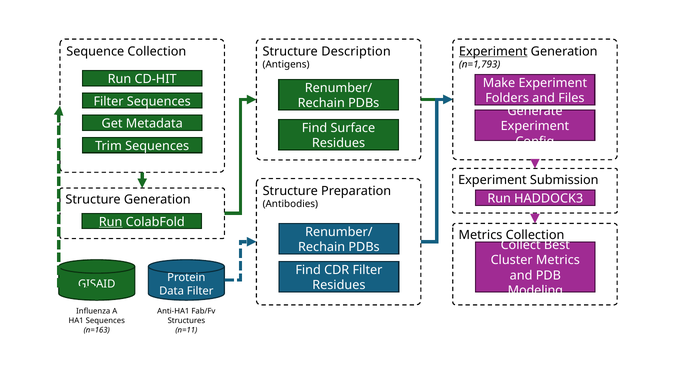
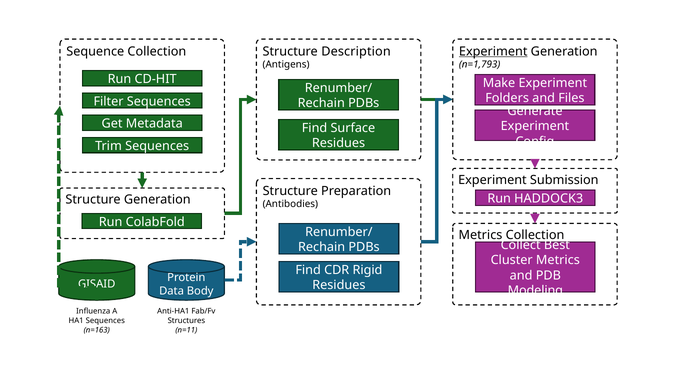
Run underline: present -> none (111, 222)
CDR Filter: Filter -> Rigid (367, 270)
Data Filter: Filter -> Body (200, 291)
